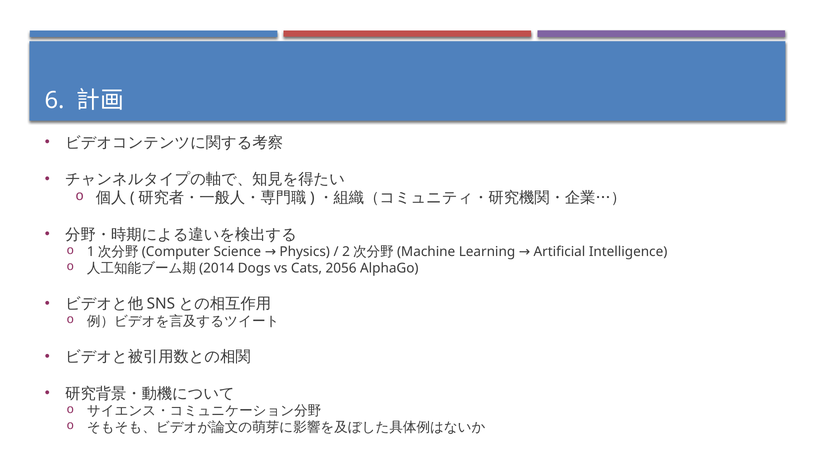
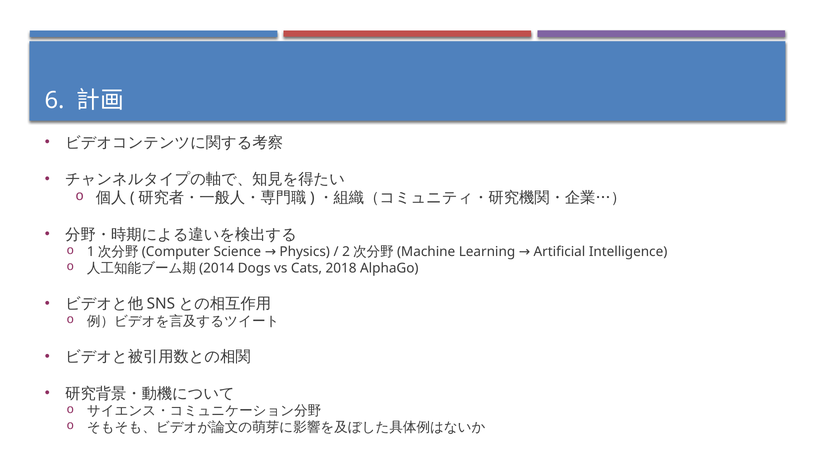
2056: 2056 -> 2018 (341, 268)
